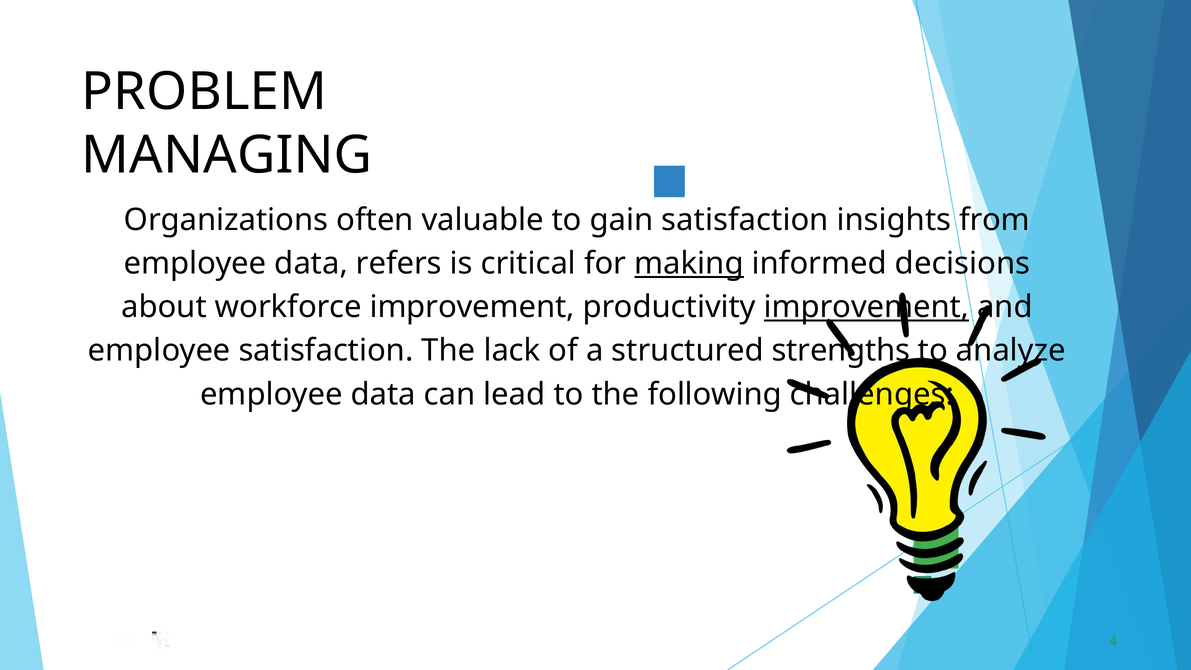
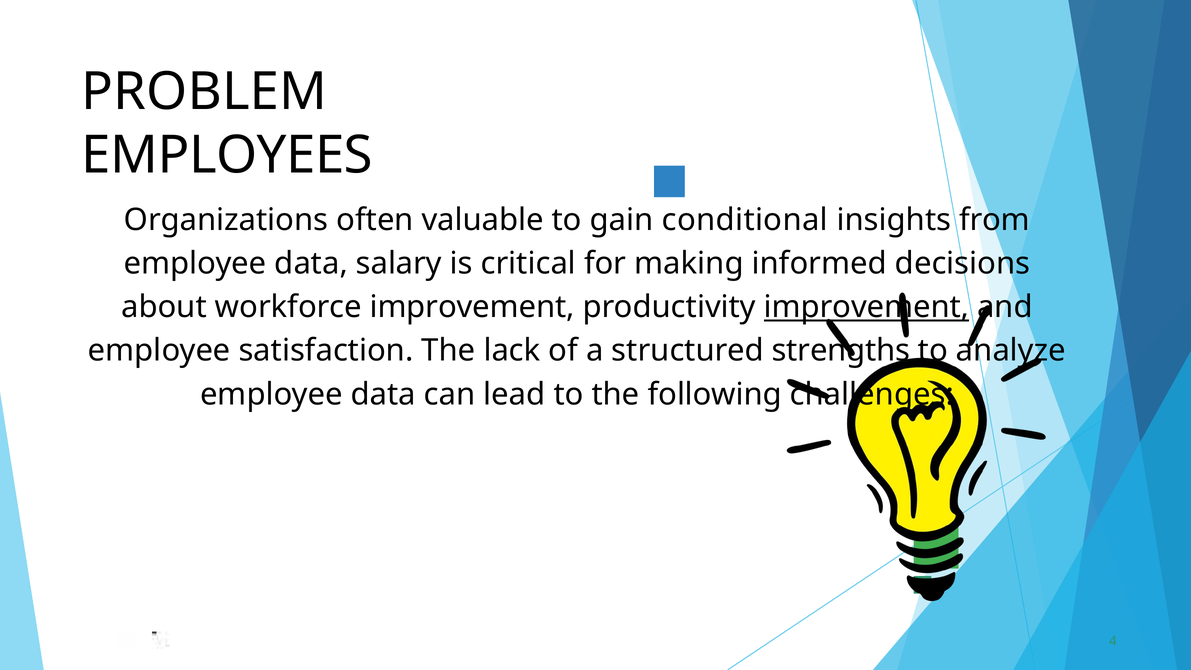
MANAGING: MANAGING -> EMPLOYEES (227, 155)
gain satisfaction: satisfaction -> conditional (745, 220)
refers: refers -> salary (399, 264)
making underline: present -> none (689, 264)
